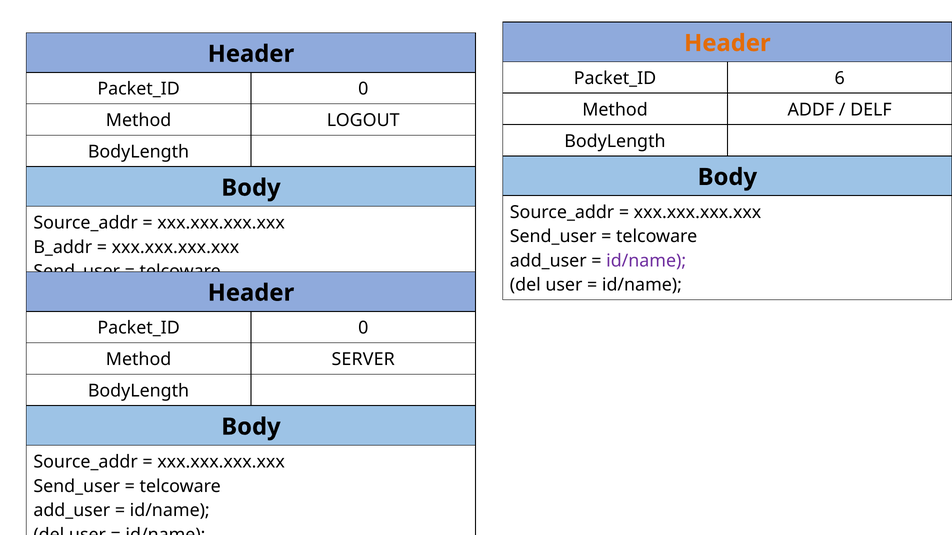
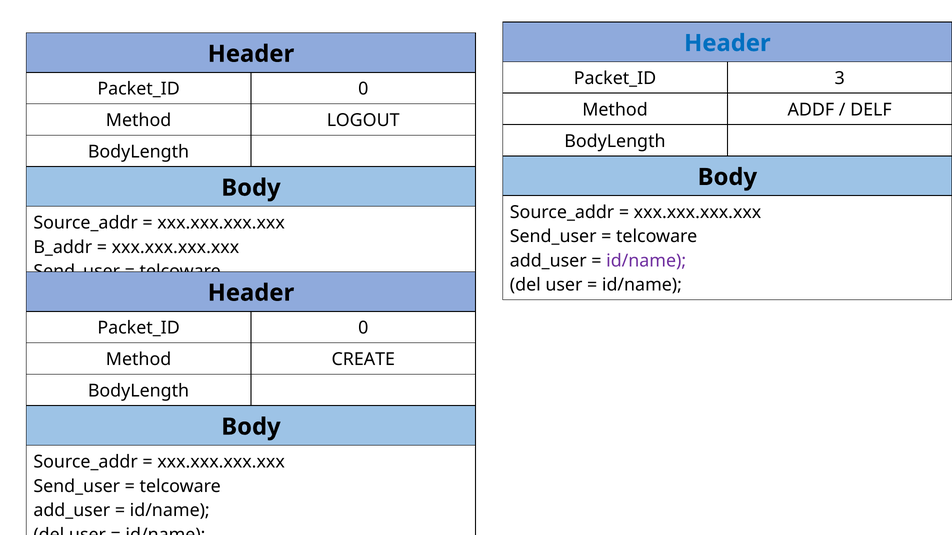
Header colour: orange -> blue (727, 43)
6: 6 -> 3 (840, 78)
SERVER: SERVER -> CREATE (363, 360)
